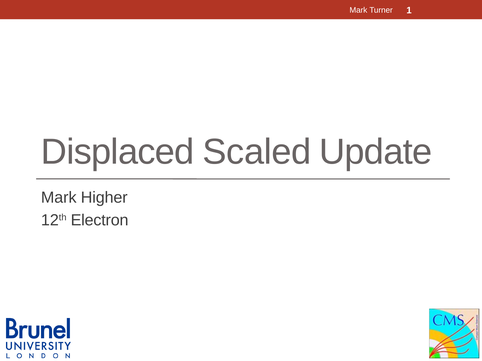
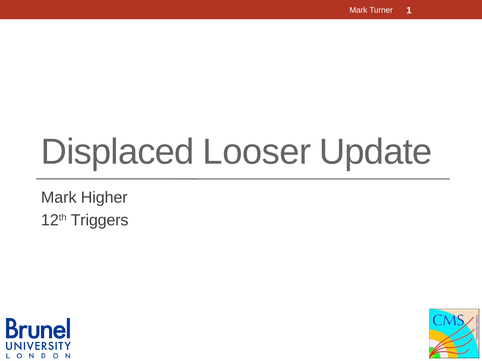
Scaled: Scaled -> Looser (257, 152)
Electron: Electron -> Triggers (100, 220)
